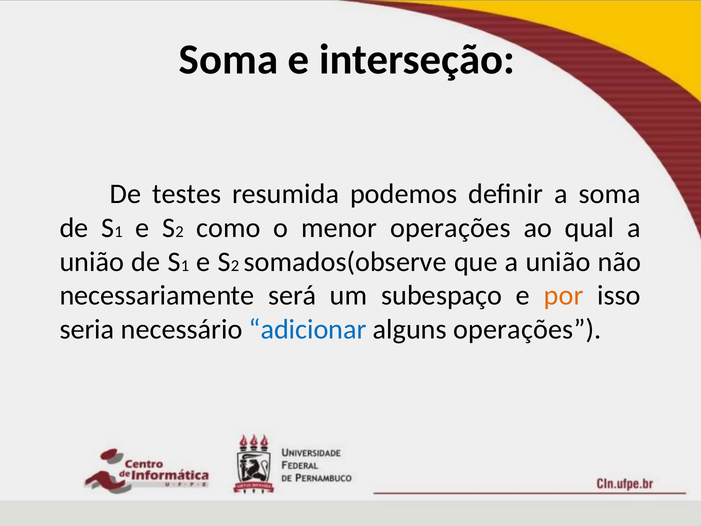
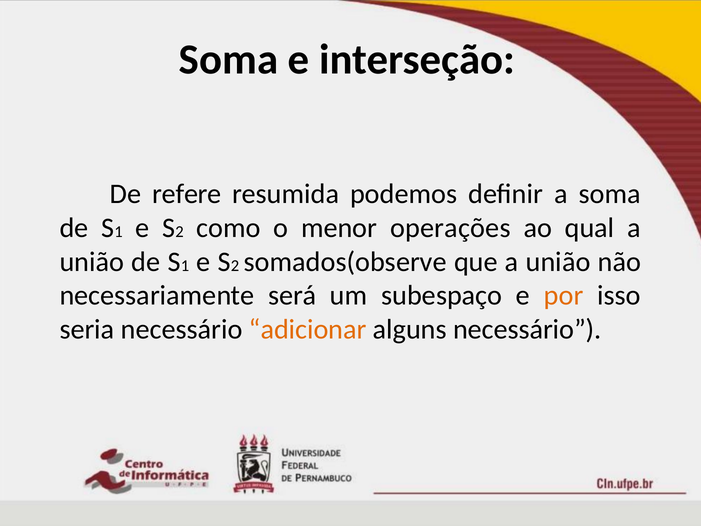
testes: testes -> refere (187, 194)
adicionar colour: blue -> orange (308, 329)
alguns operações: operações -> necessário (527, 329)
